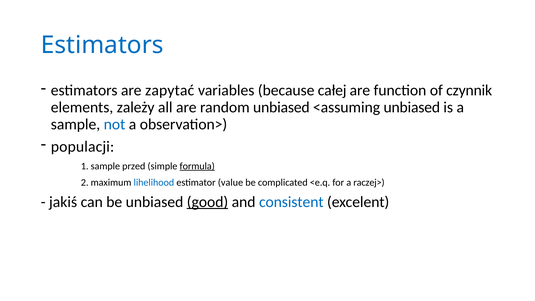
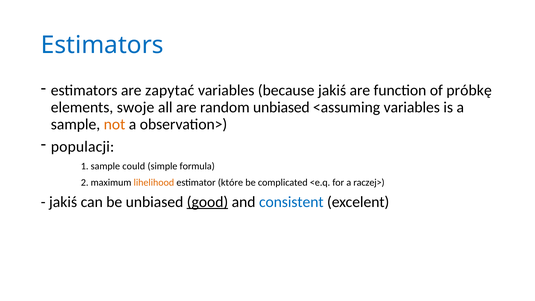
because całej: całej -> jakiś (332, 90)
czynnik: czynnik -> próbkę (469, 90)
zależy: zależy -> swoje (136, 107)
<assuming unbiased: unbiased -> variables (412, 107)
not colour: blue -> orange (115, 124)
przed: przed -> could (134, 166)
formula underline: present -> none (197, 166)
lihelihood colour: blue -> orange (154, 182)
value: value -> które (230, 182)
